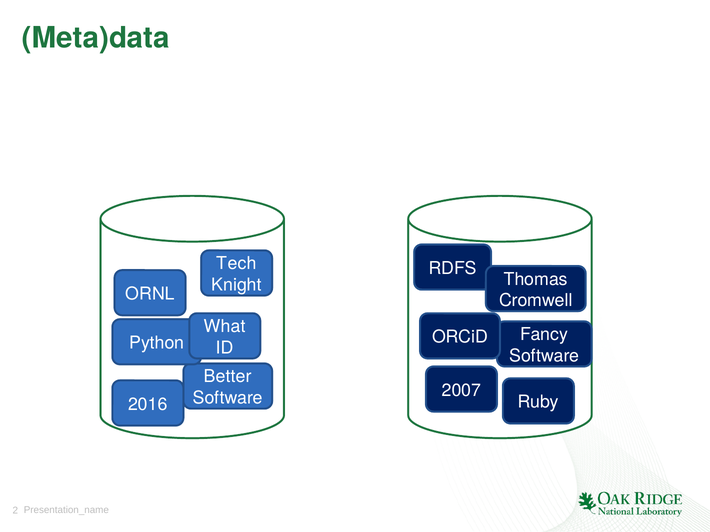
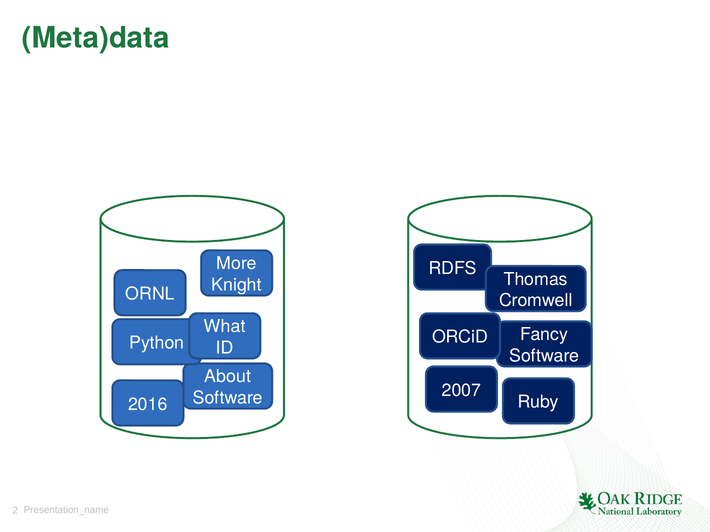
Tech: Tech -> More (237, 264)
Better: Better -> About (228, 377)
